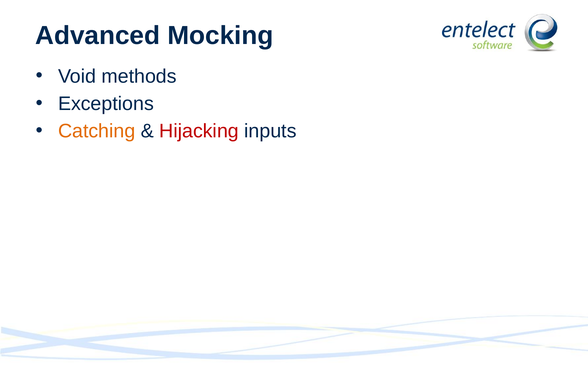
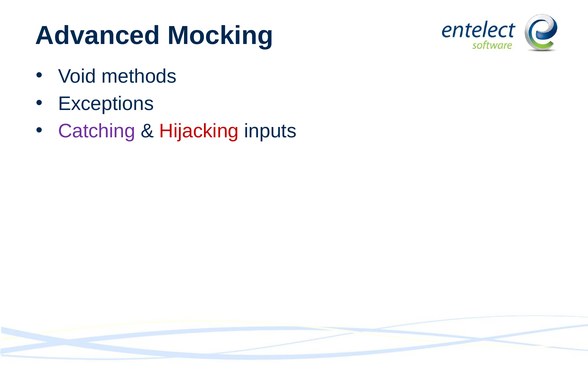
Catching colour: orange -> purple (97, 131)
